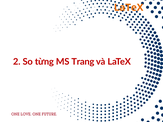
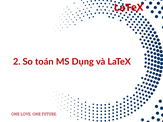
LaTeX colour: orange -> red (129, 8)
từng: từng -> toán (44, 62)
Trang: Trang -> Dụng (83, 62)
